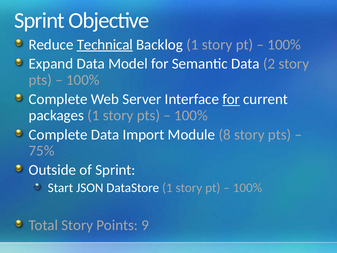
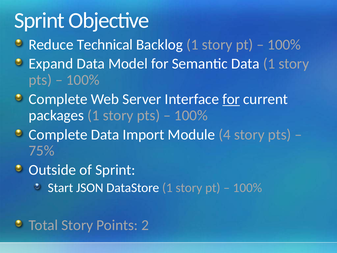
Technical underline: present -> none (105, 45)
Data 2: 2 -> 1 (269, 64)
8: 8 -> 4 (225, 134)
9: 9 -> 2 (145, 225)
